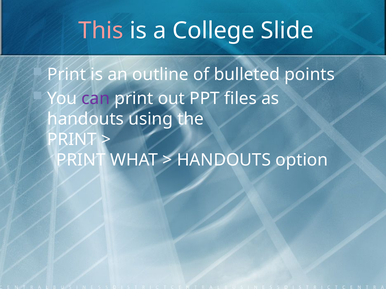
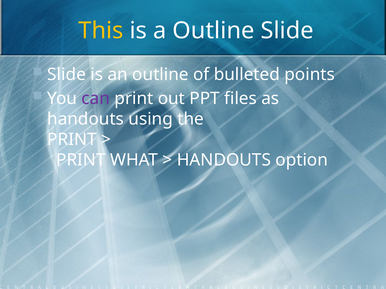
This colour: pink -> yellow (101, 31)
a College: College -> Outline (213, 31)
Print: Print -> Slide (67, 75)
